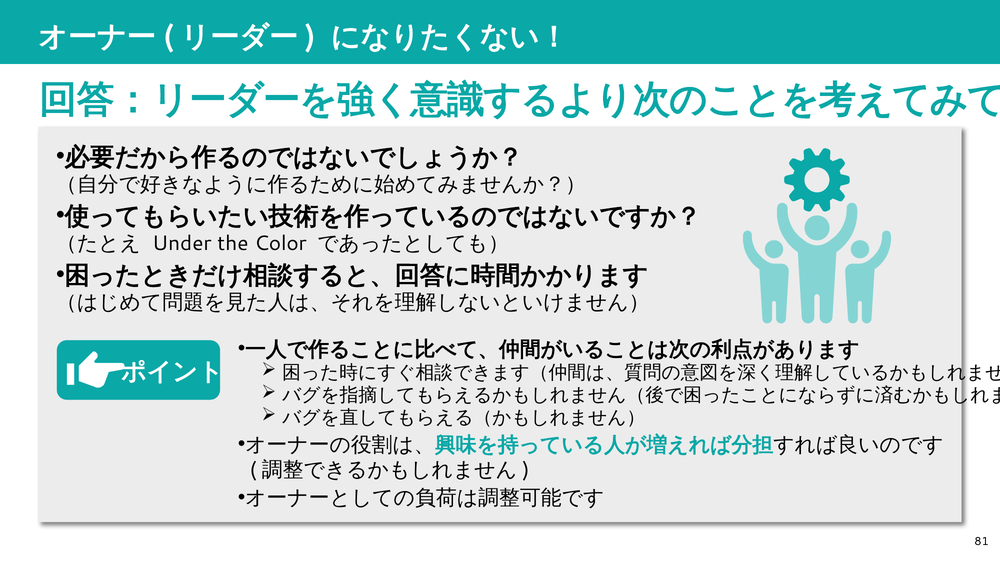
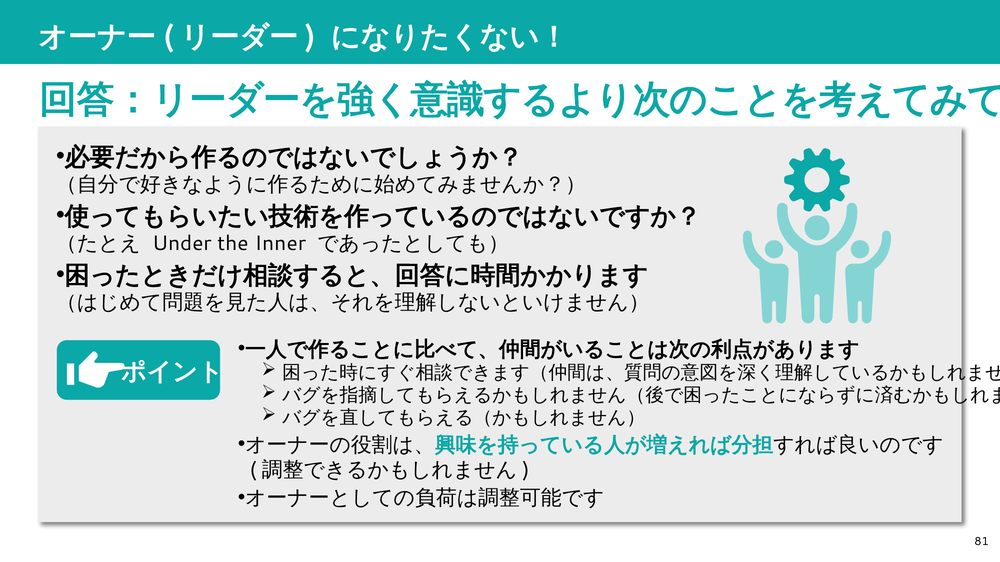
Color: Color -> Inner (280, 244)
